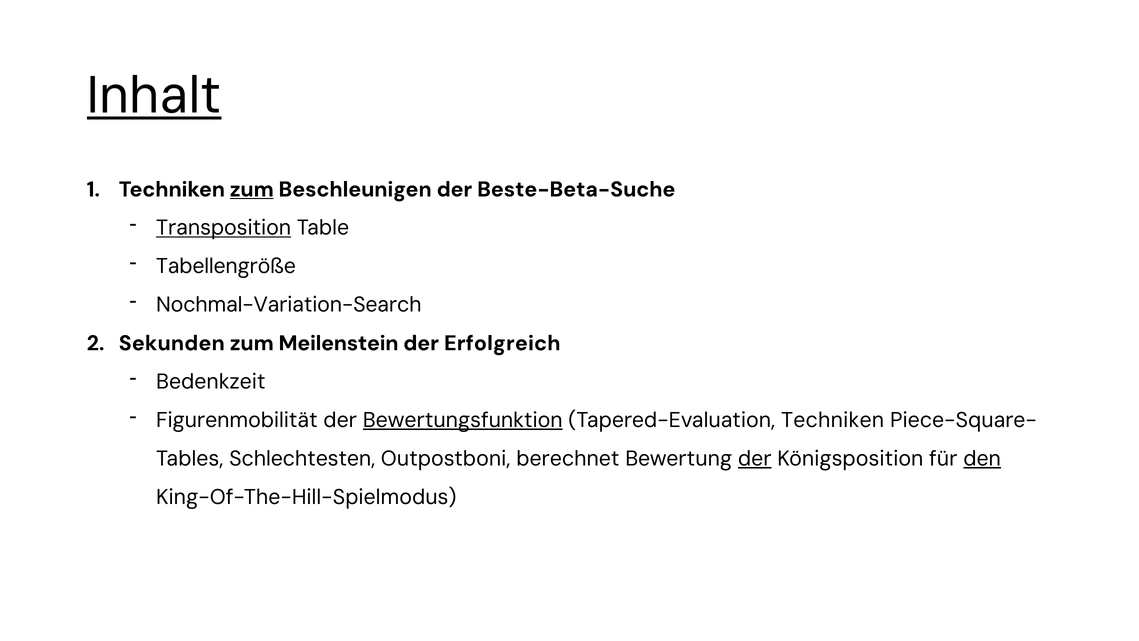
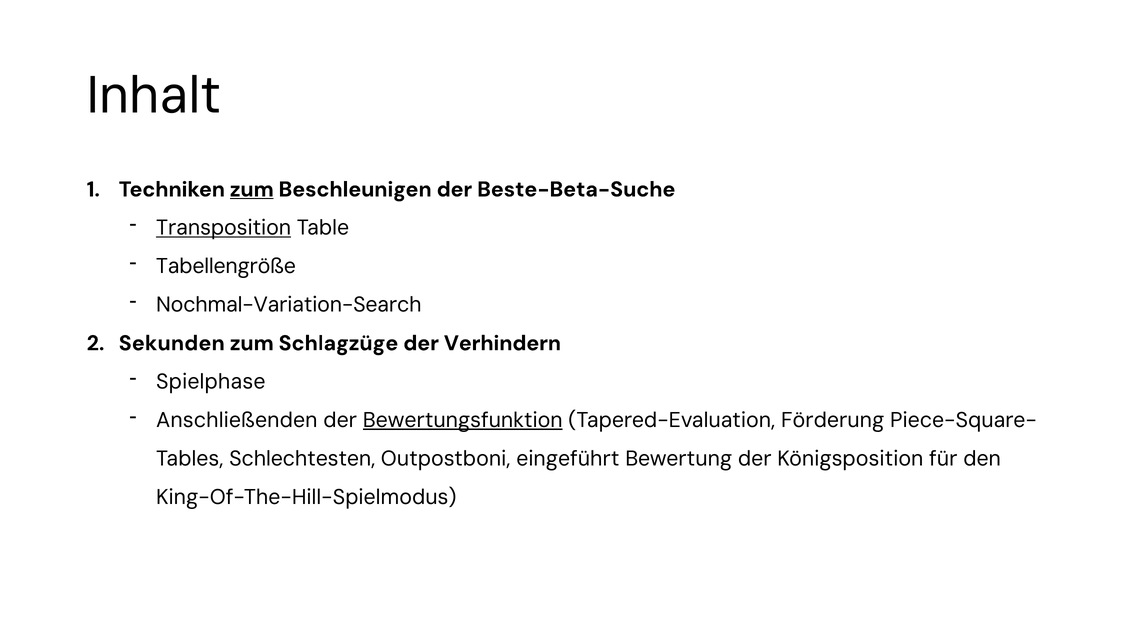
Inhalt underline: present -> none (154, 96)
Meilenstein: Meilenstein -> Schlagzüge (338, 343)
Erfolgreich: Erfolgreich -> Verhindern (502, 343)
Bedenkzeit: Bedenkzeit -> Spielphase (211, 381)
Figurenmobilität: Figurenmobilität -> Anschließenden (237, 420)
Tapered-Evaluation Techniken: Techniken -> Förderung (833, 420)
berechnet: berechnet -> eingeführt (568, 458)
der underline: present -> none (755, 458)
den underline: present -> none (982, 458)
